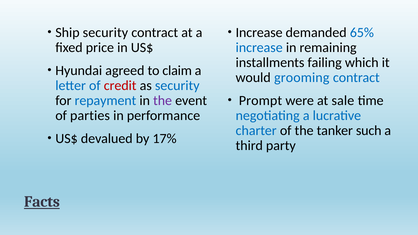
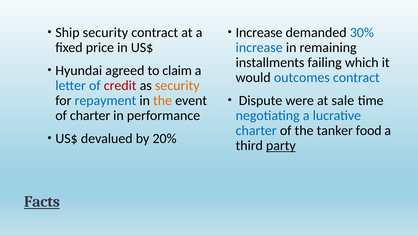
65%: 65% -> 30% (362, 33)
grooming: grooming -> outcomes (302, 78)
security colour: blue -> orange (177, 86)
Prompt: Prompt -> Dispute (261, 101)
the colour: purple -> orange (163, 101)
of parties: parties -> charter (90, 116)
such: such -> food (369, 131)
17%: 17% -> 20% (165, 139)
party underline: none -> present (281, 146)
